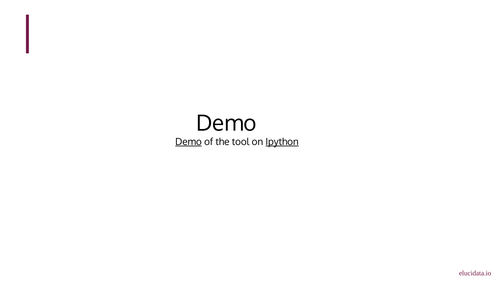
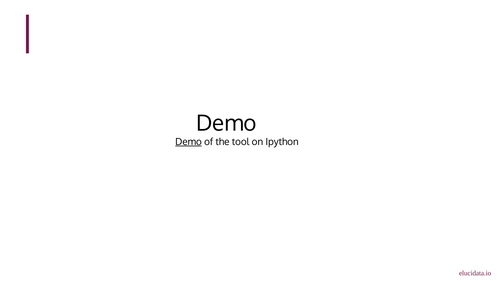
Ipython underline: present -> none (282, 142)
